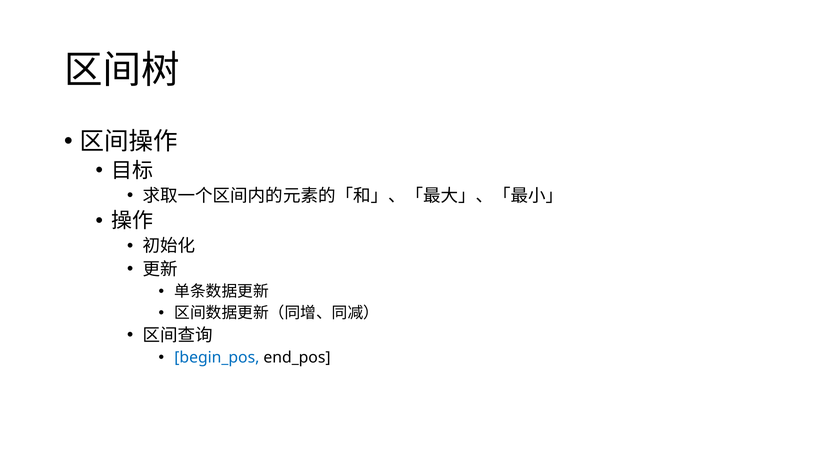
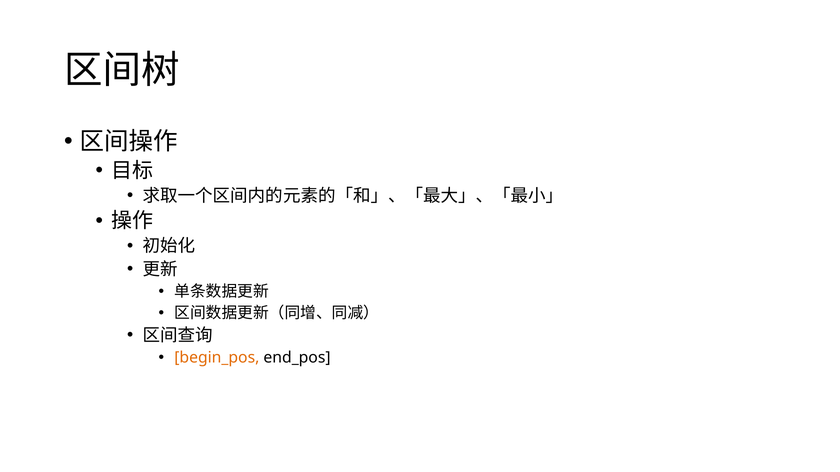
begin_pos colour: blue -> orange (217, 358)
